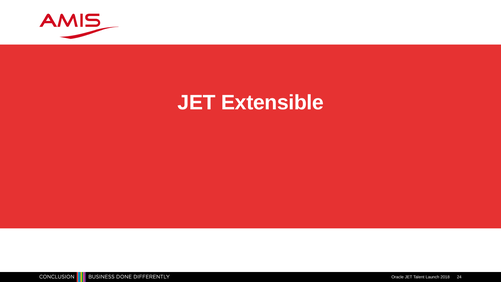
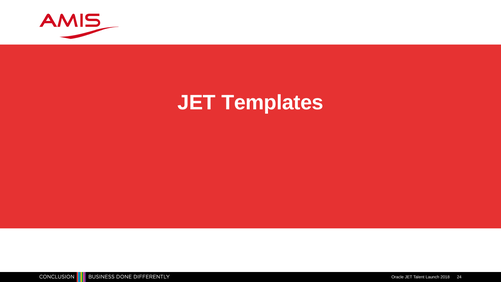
Extensible: Extensible -> Templates (272, 103)
